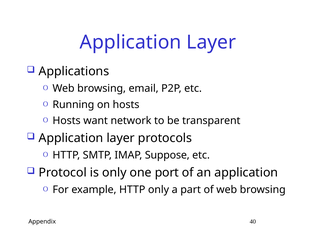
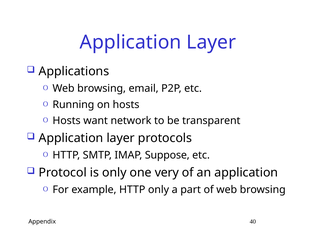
port: port -> very (167, 173)
